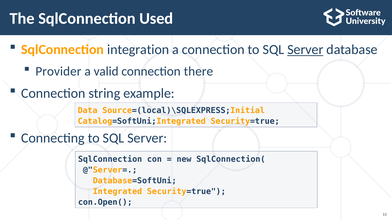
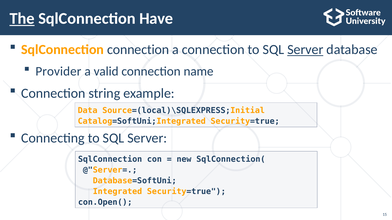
The underline: none -> present (22, 19)
Used: Used -> Have (156, 19)
SqlConnection integration: integration -> connection (138, 50)
there: there -> name (199, 72)
